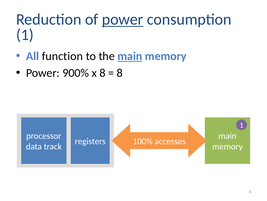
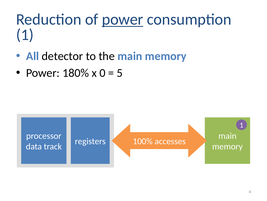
function: function -> detector (62, 56)
main underline: present -> none (130, 56)
900%: 900% -> 180% (76, 73)
x 8: 8 -> 0 (102, 73)
8: 8 -> 5 (120, 73)
